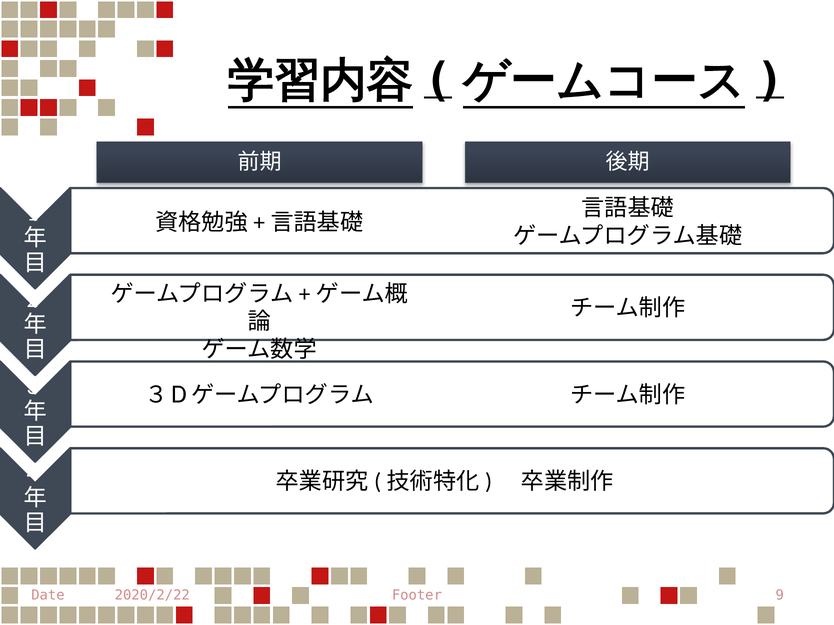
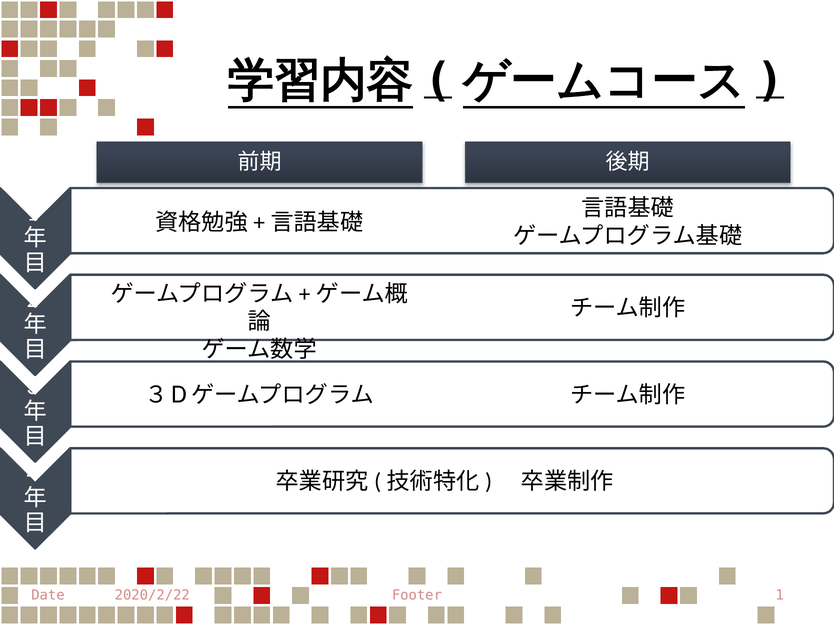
2020/2/22 9: 9 -> 1 (780, 595)
